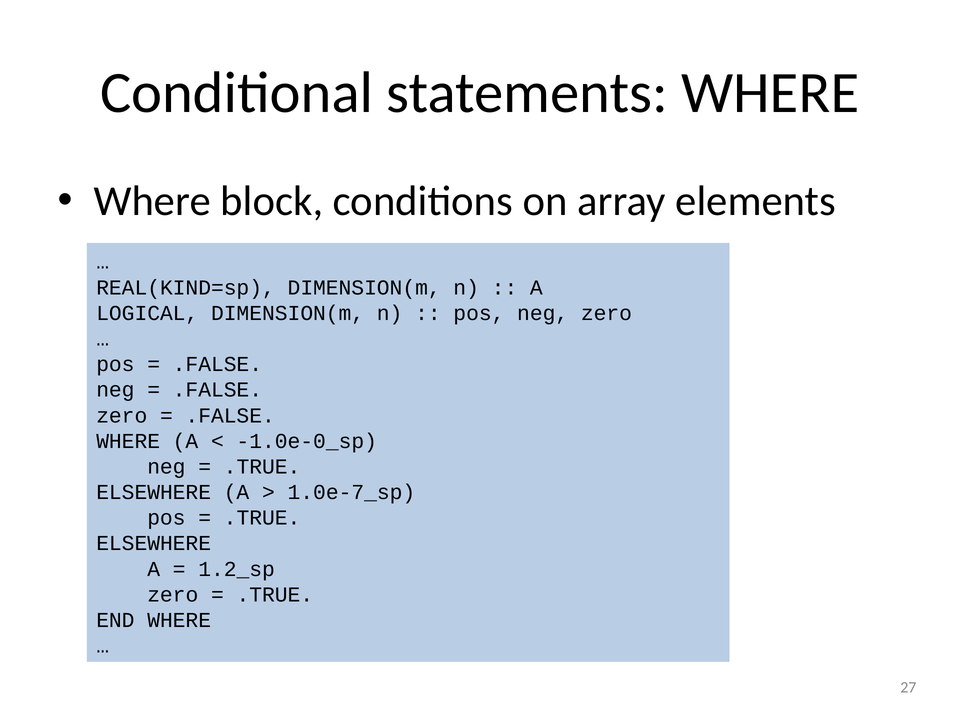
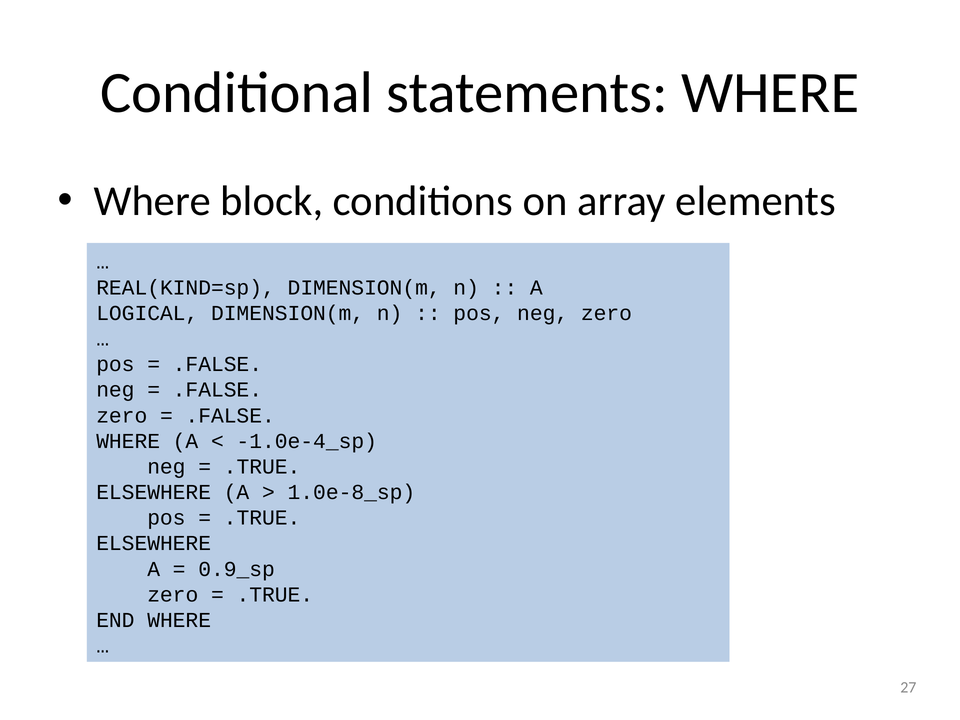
-1.0e-0_sp: -1.0e-0_sp -> -1.0e-4_sp (307, 441)
1.0e-7_sp: 1.0e-7_sp -> 1.0e-8_sp (351, 492)
1.2_sp: 1.2_sp -> 0.9_sp (237, 569)
